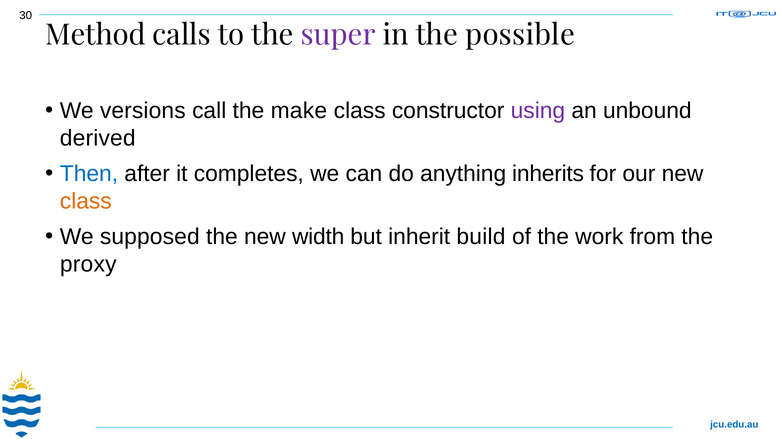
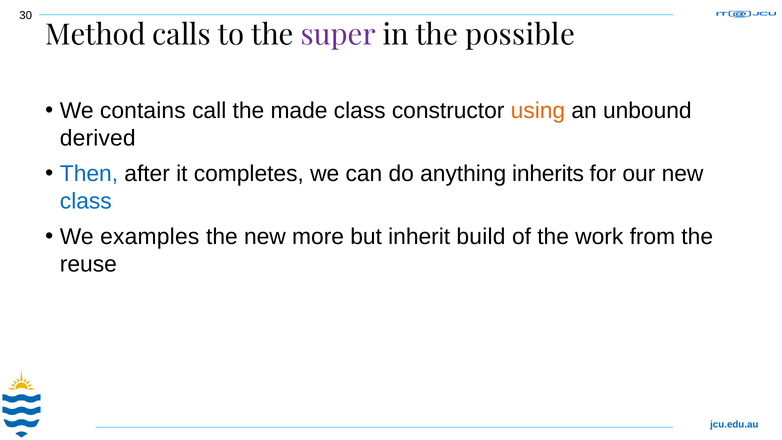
versions: versions -> contains (143, 111)
make: make -> made (299, 111)
using colour: purple -> orange (538, 111)
class colour: orange -> blue (86, 201)
supposed: supposed -> examples (150, 237)
width: width -> more (318, 237)
proxy: proxy -> reuse (88, 264)
